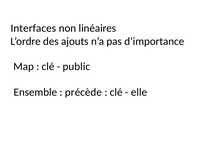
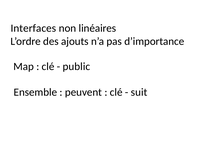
précède: précède -> peuvent (83, 92)
elle: elle -> suit (139, 92)
